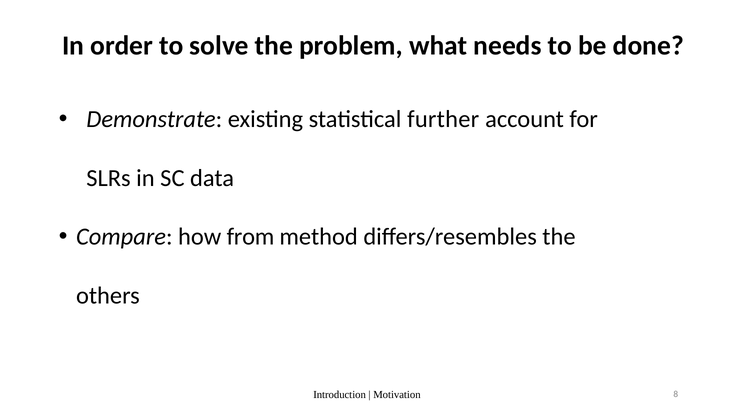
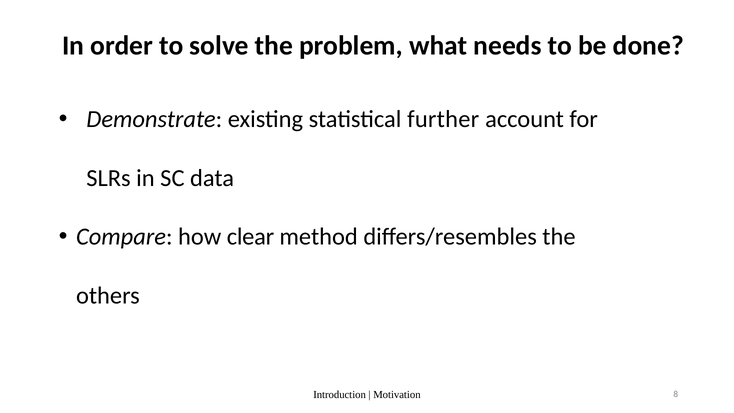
from: from -> clear (250, 237)
